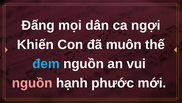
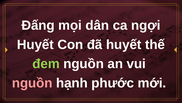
Khiến: Khiến -> Huyết (35, 44)
đã muôn: muôn -> huyết (124, 44)
đem colour: light blue -> light green (46, 63)
